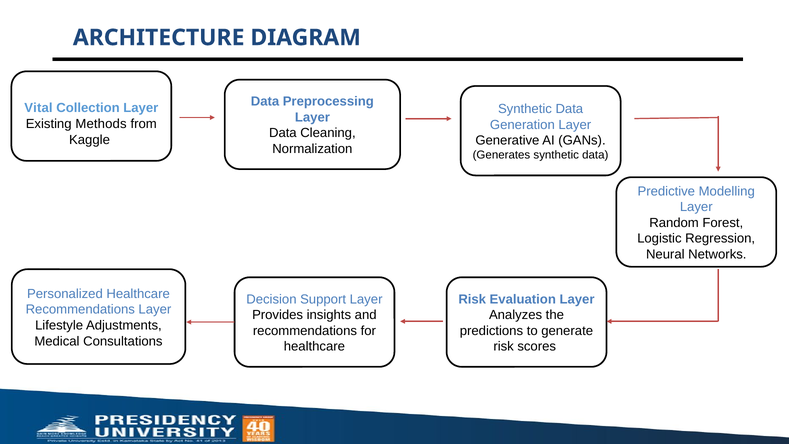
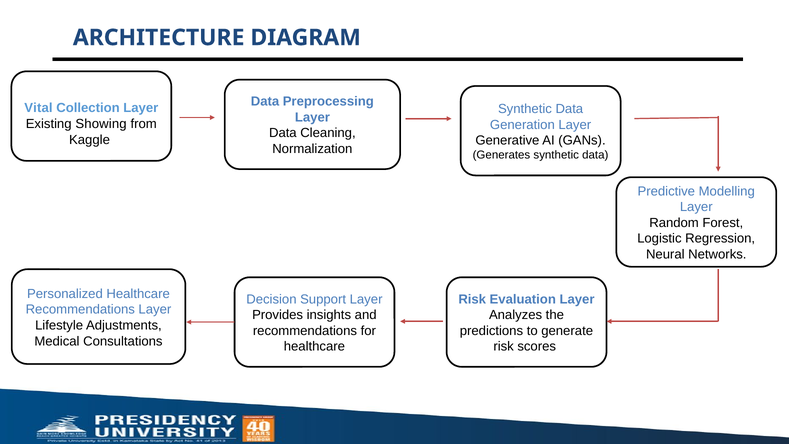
Methods: Methods -> Showing (101, 124)
